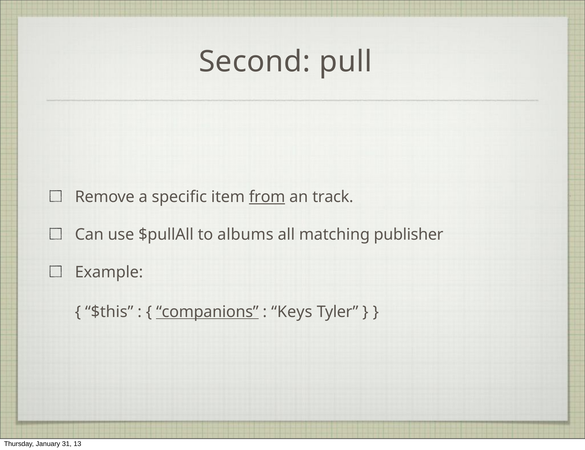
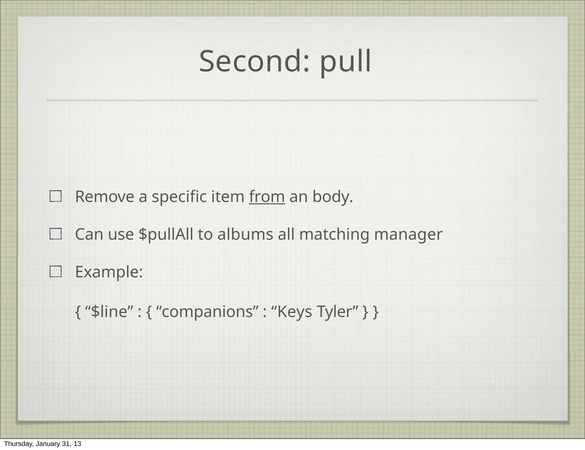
track: track -> body (333, 197)
publisher: publisher -> manager (408, 235)
$this: $this -> $line (109, 312)
companions underline: present -> none (207, 312)
